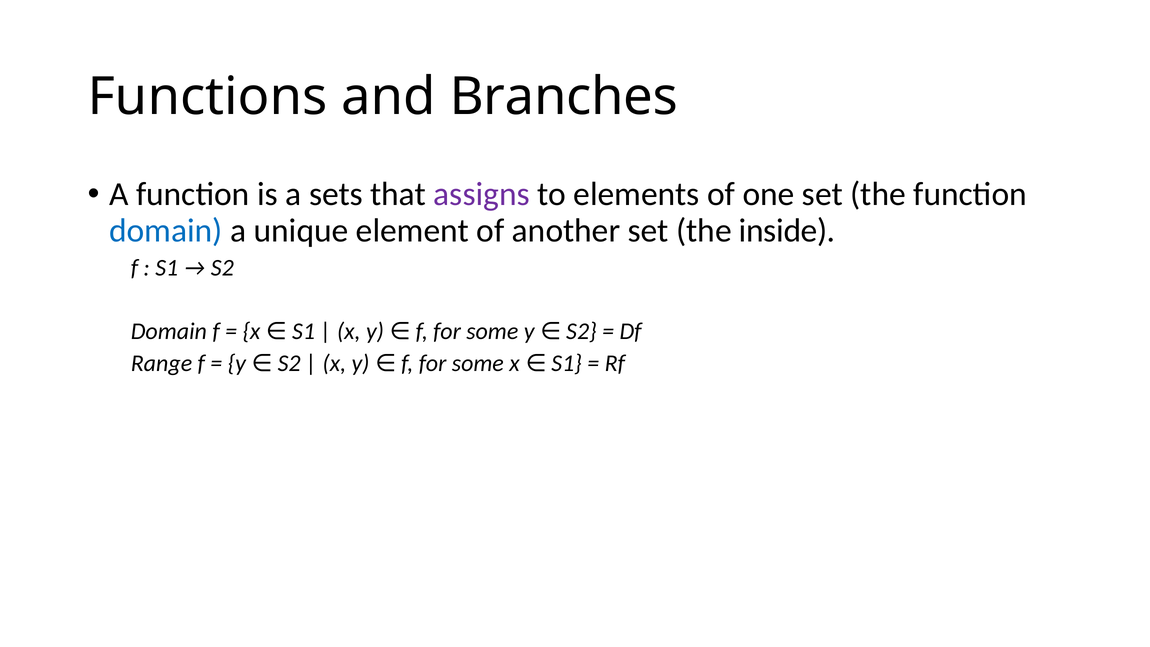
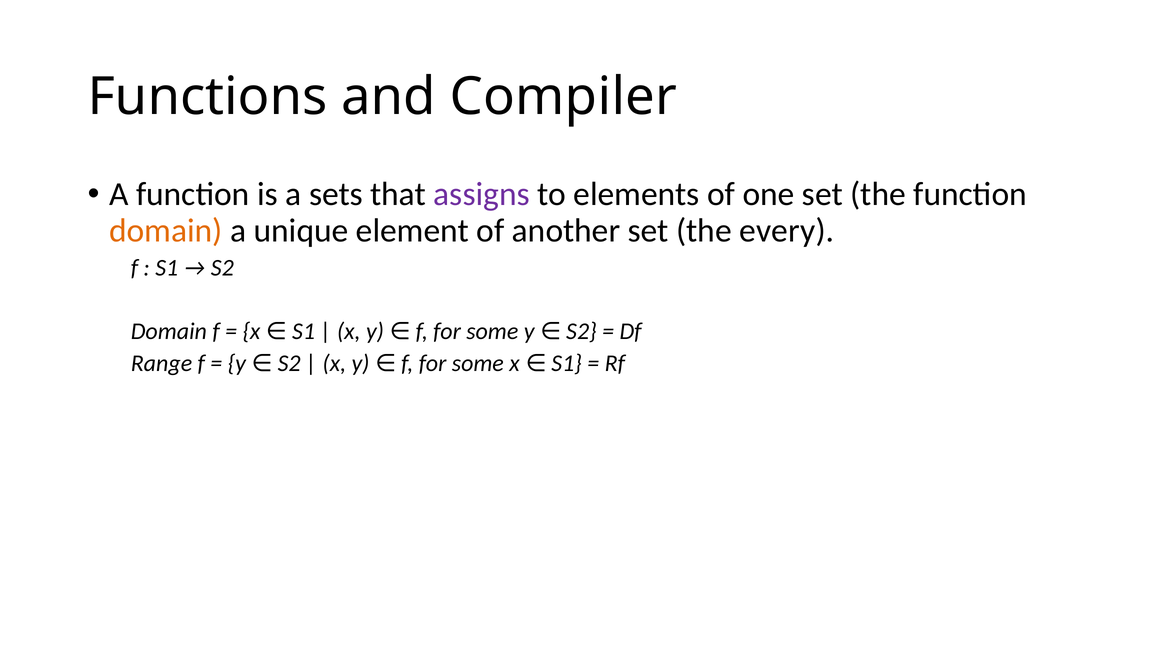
Branches: Branches -> Compiler (563, 97)
domain colour: blue -> orange (166, 231)
inside: inside -> every (787, 231)
